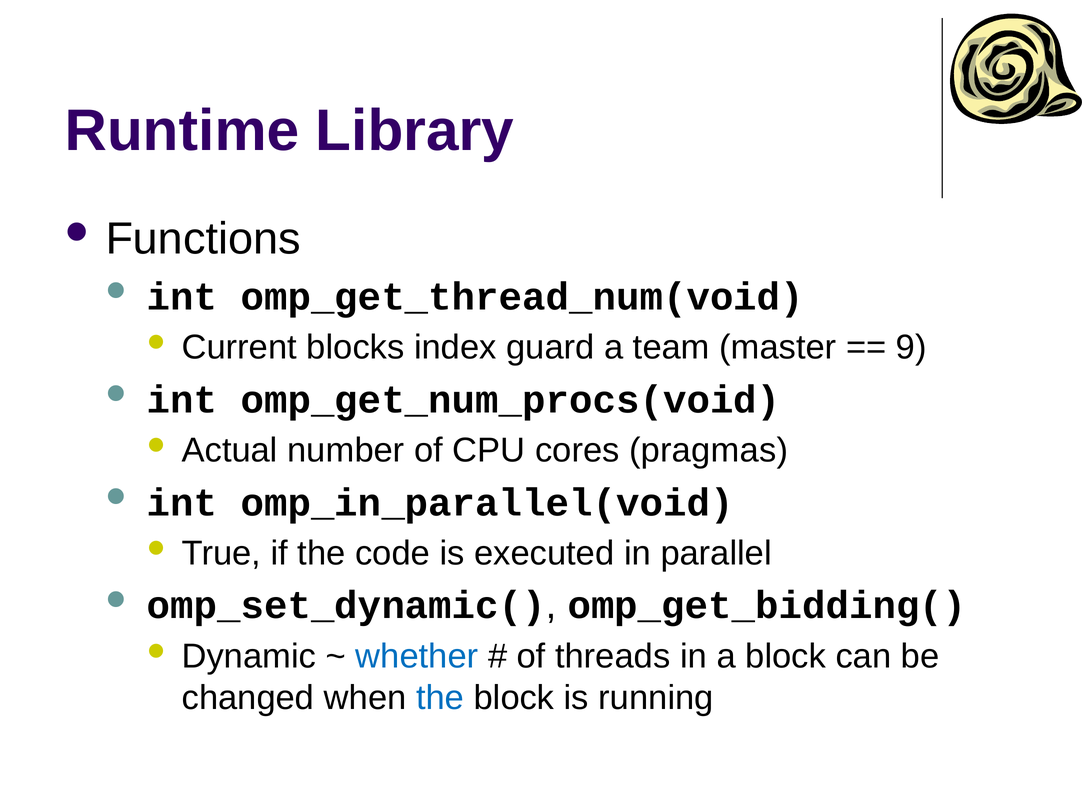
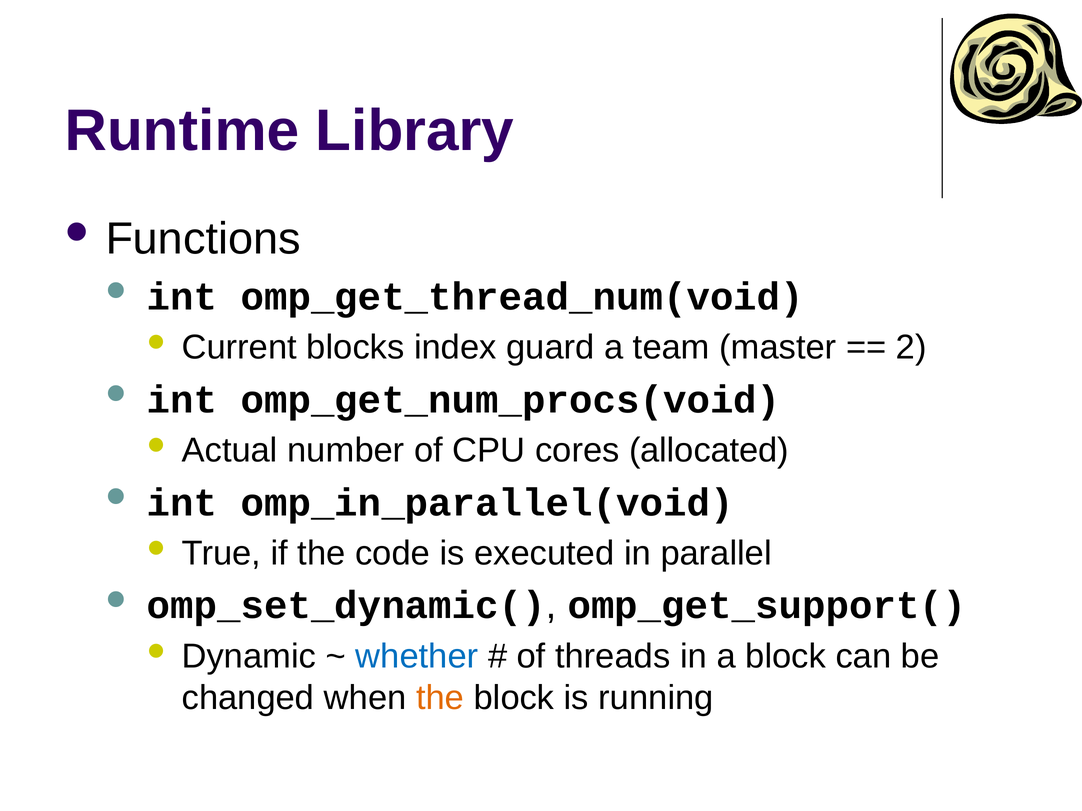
9: 9 -> 2 (911, 348)
pragmas: pragmas -> allocated (709, 451)
omp_get_bidding(: omp_get_bidding( -> omp_get_support( (767, 606)
the colour: blue -> orange (440, 698)
